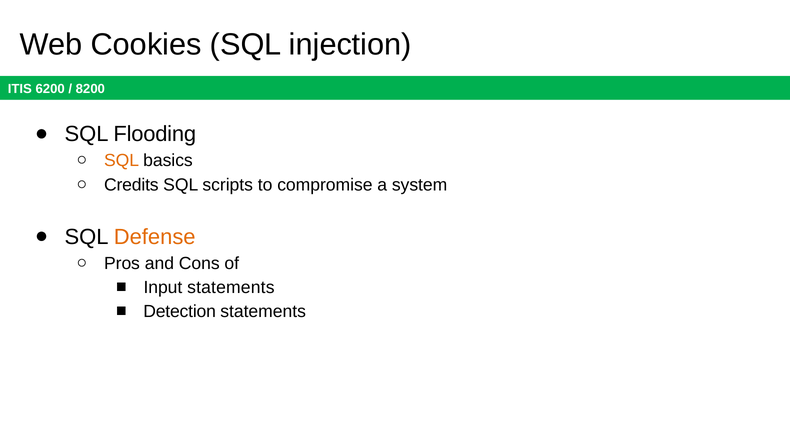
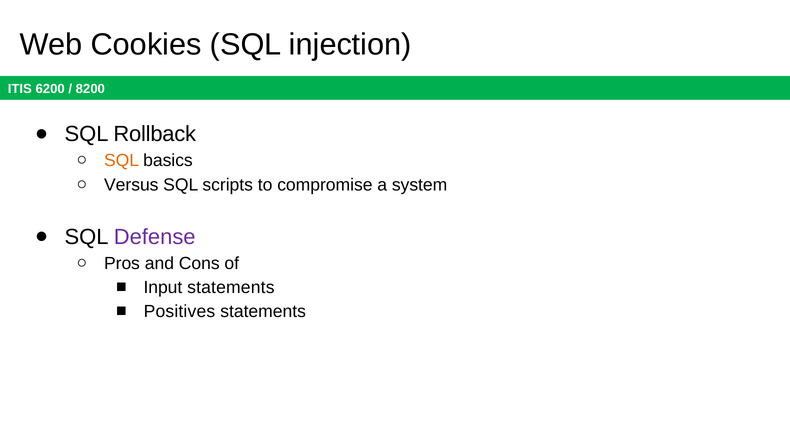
Flooding: Flooding -> Rollback (155, 134)
Credits: Credits -> Versus (131, 185)
Defense colour: orange -> purple (155, 237)
Detection: Detection -> Positives (179, 312)
